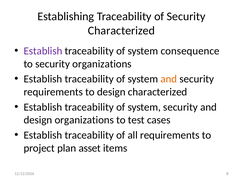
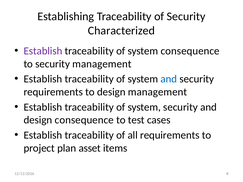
security organizations: organizations -> management (102, 64)
and colour: orange -> blue (169, 79)
design characterized: characterized -> management (158, 92)
design organizations: organizations -> consequence (84, 120)
